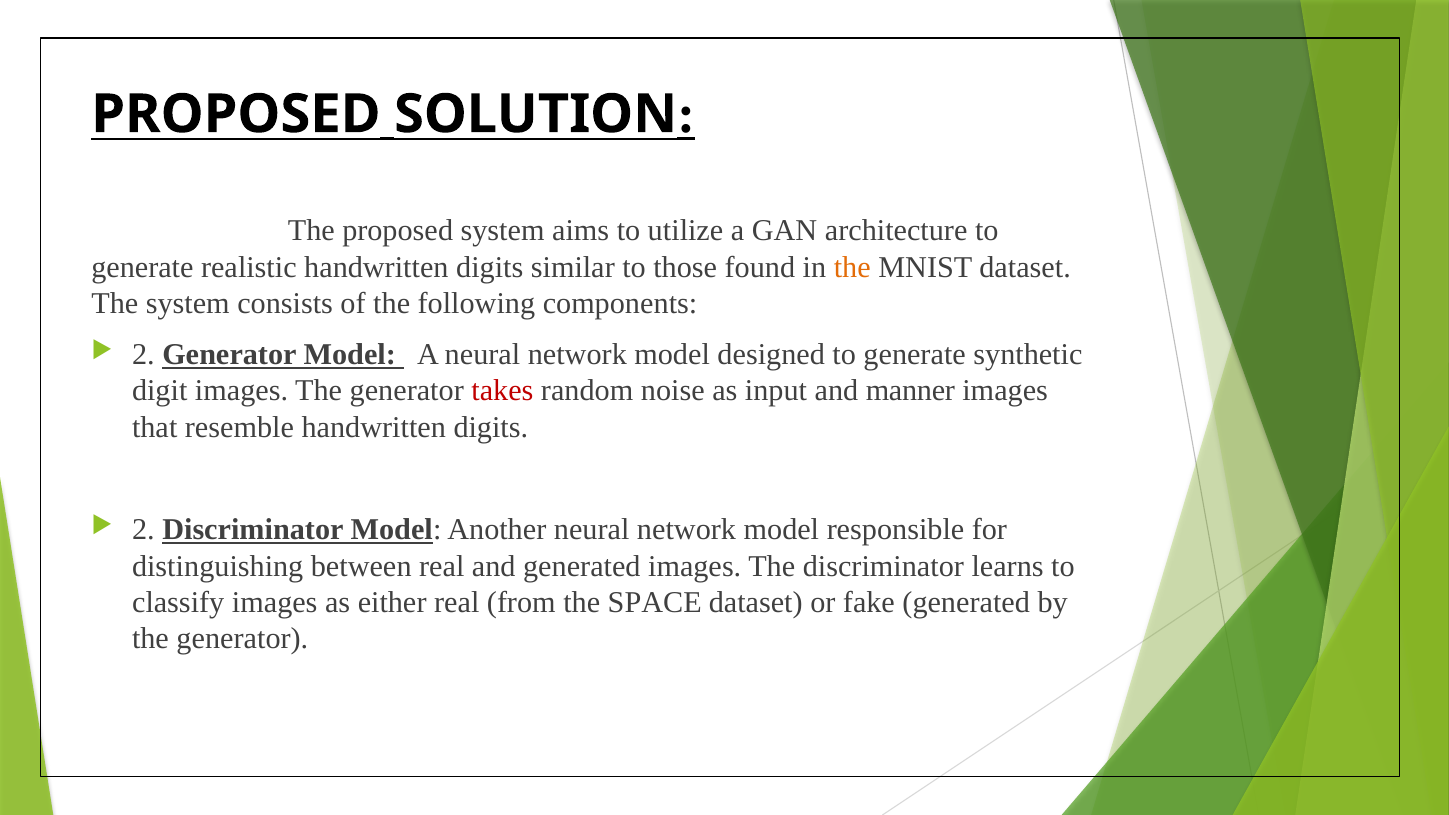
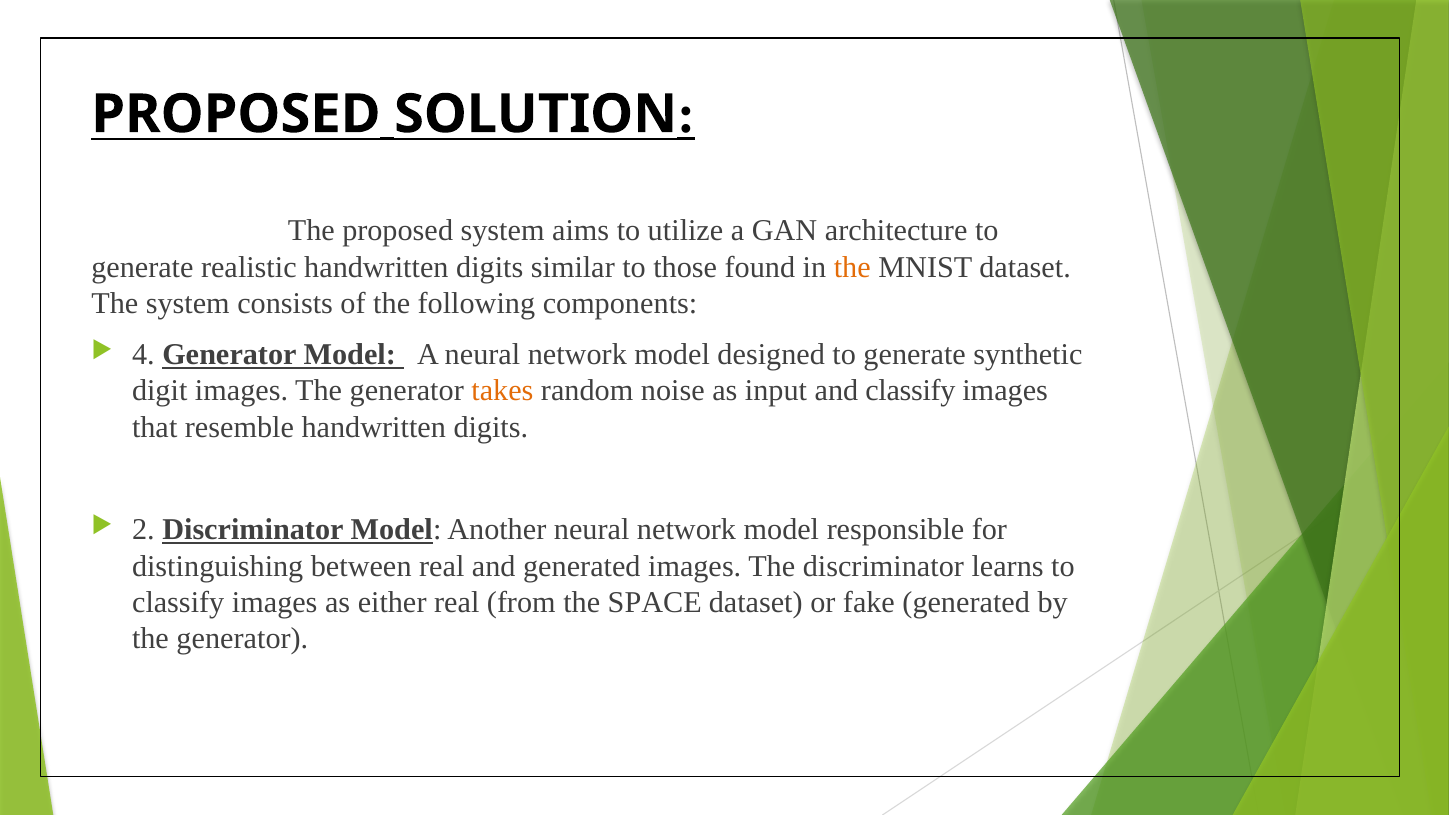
2: 2 -> 4 (143, 355)
takes colour: red -> orange (502, 391)
and manner: manner -> classify (910, 391)
